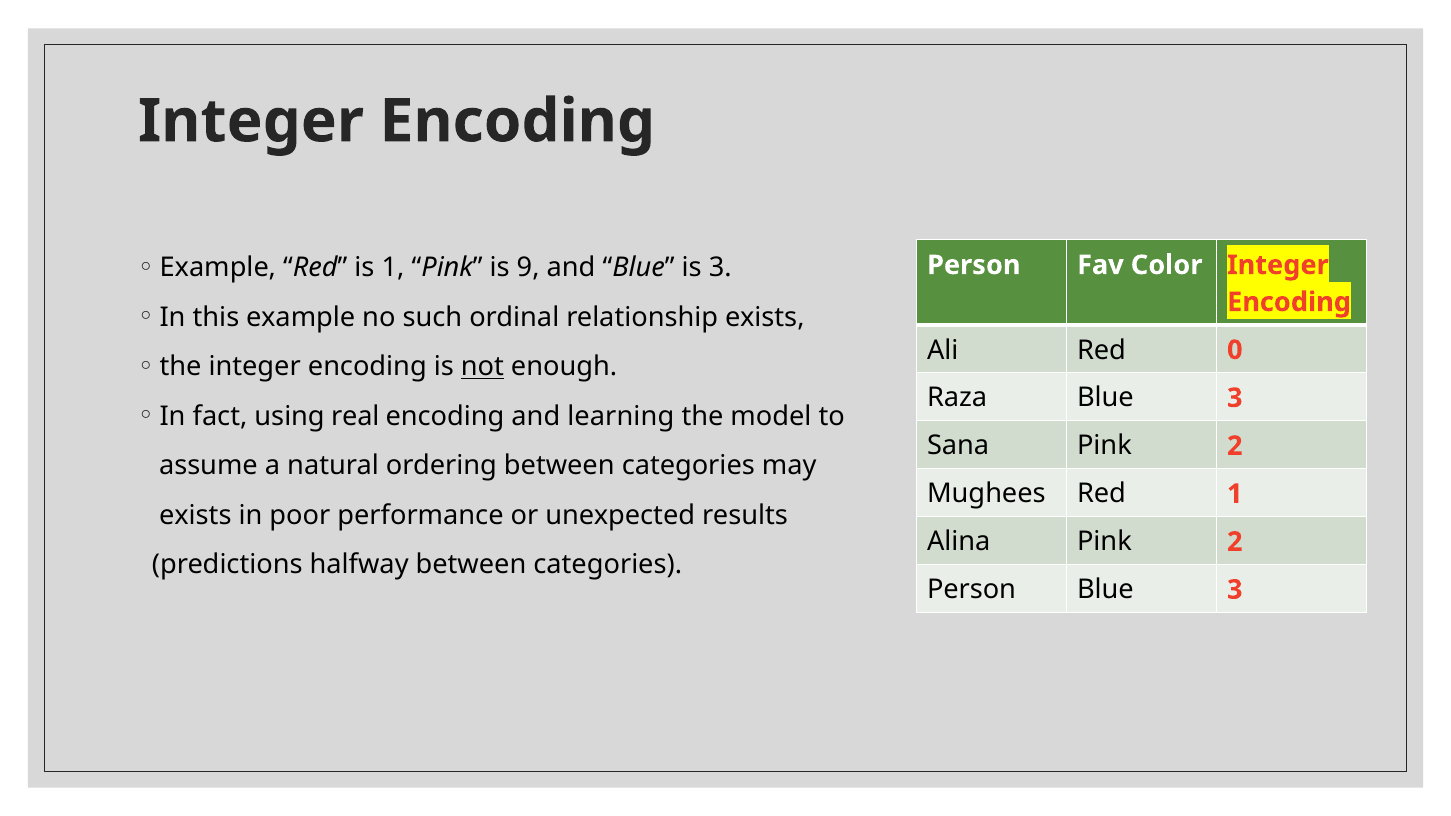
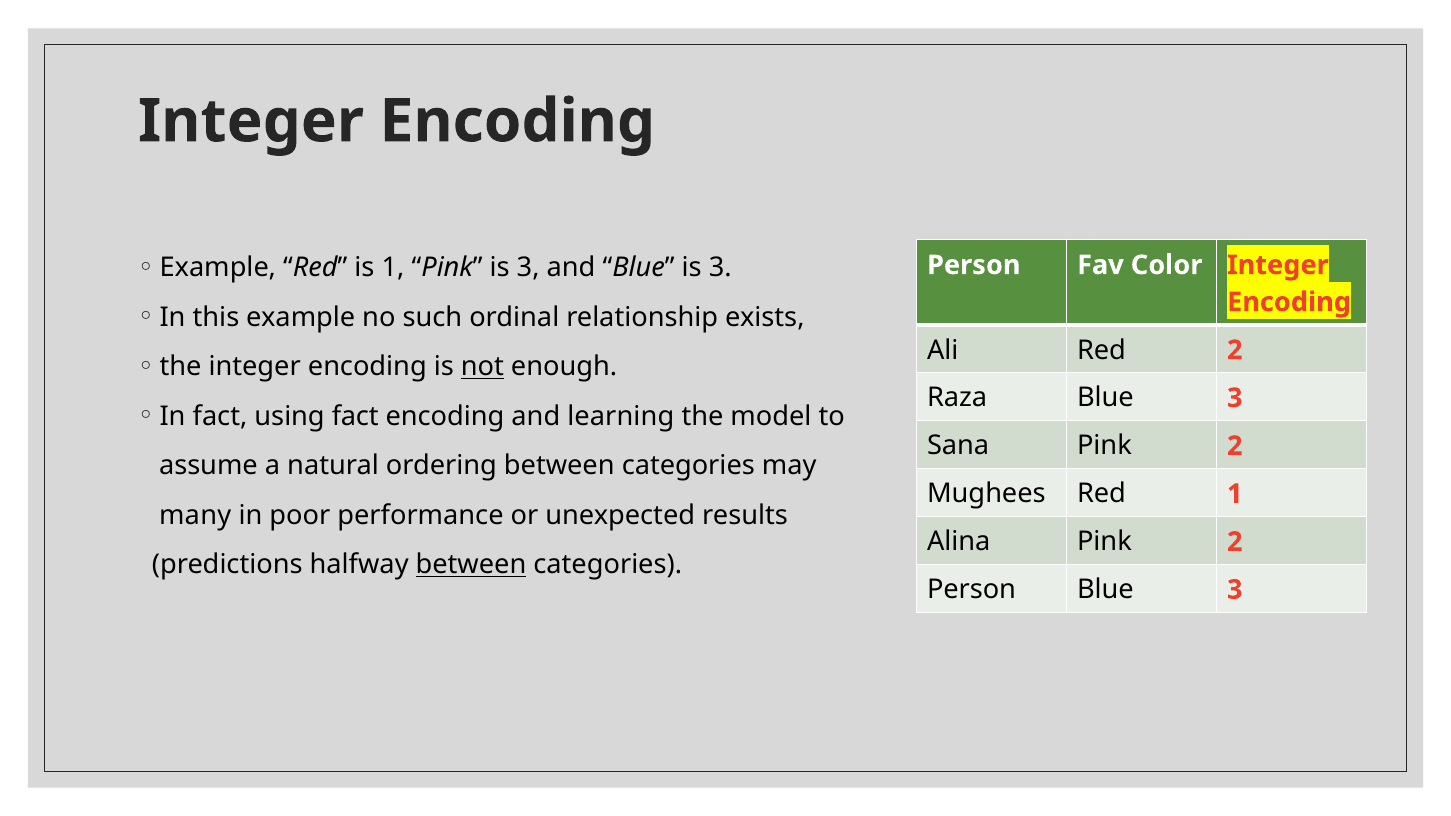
Pink is 9: 9 -> 3 (528, 268)
Red 0: 0 -> 2 (1235, 350)
using real: real -> fact (355, 416)
exists: exists -> many (195, 515)
between underline: none -> present (471, 565)
